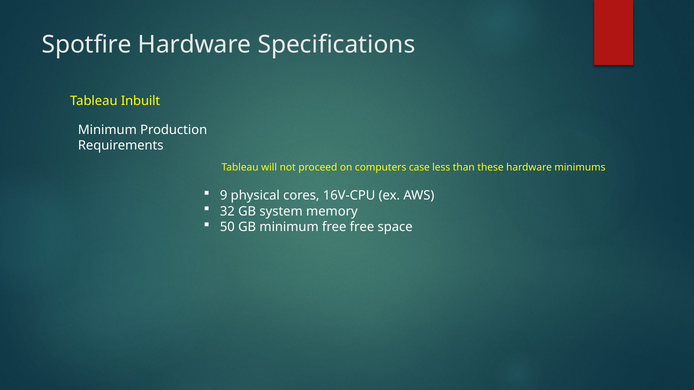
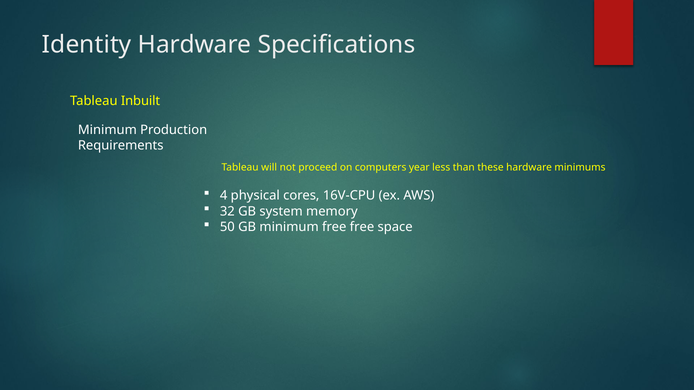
Spotfire: Spotfire -> Identity (87, 45)
case: case -> year (419, 168)
9: 9 -> 4 (224, 196)
